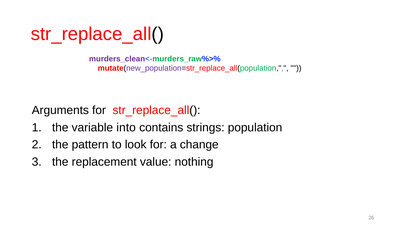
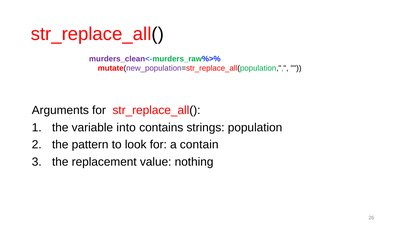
change: change -> contain (199, 145)
